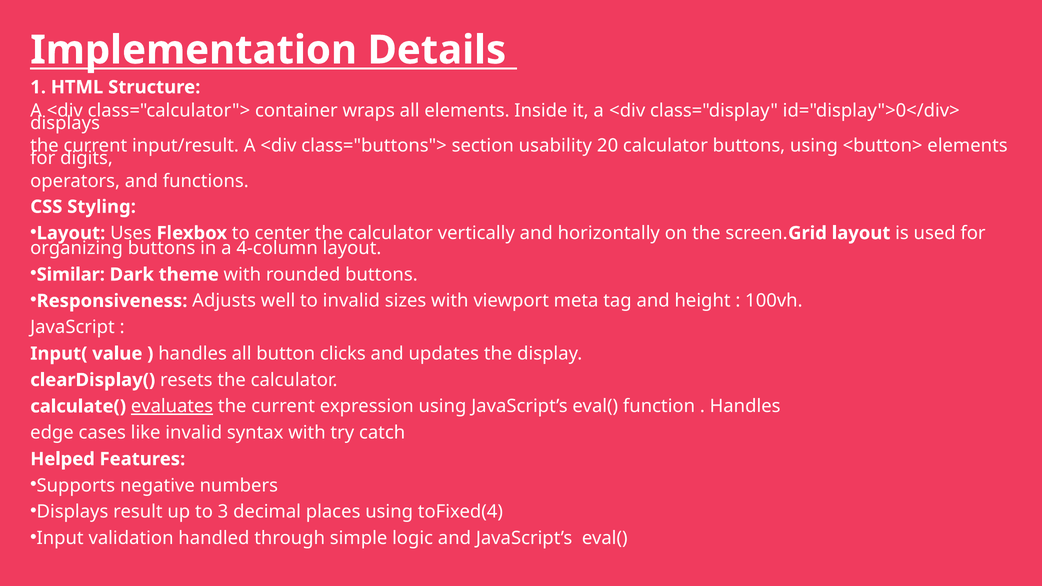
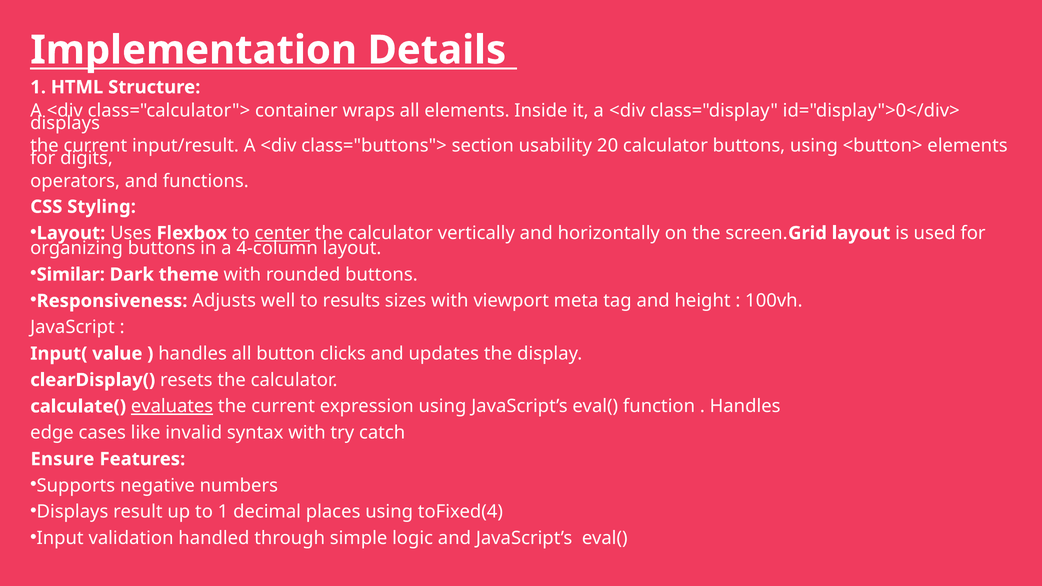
center underline: none -> present (282, 233)
to invalid: invalid -> results (351, 301)
Helped: Helped -> Ensure (62, 459)
to 3: 3 -> 1 (223, 512)
